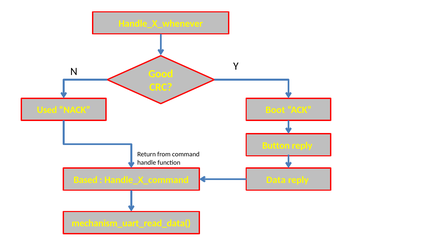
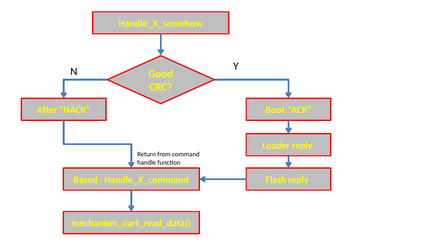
Handle_X_whenever: Handle_X_whenever -> Handle_X_somehow (161, 24)
Used: Used -> After (47, 110)
Button: Button -> Loader (276, 145)
Data: Data -> Flash (276, 180)
